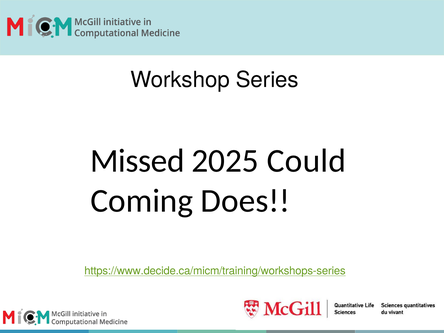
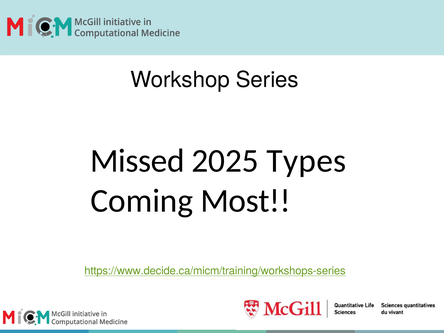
Could: Could -> Types (306, 161)
Does: Does -> Most (246, 201)
